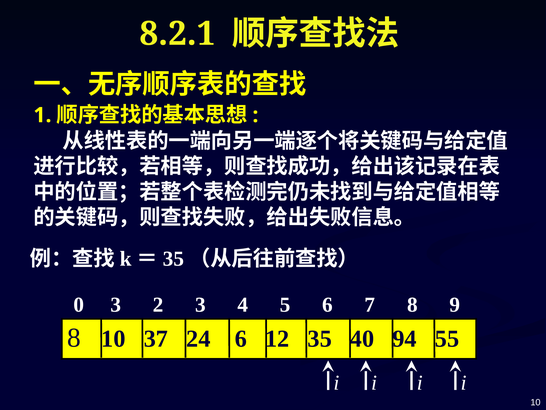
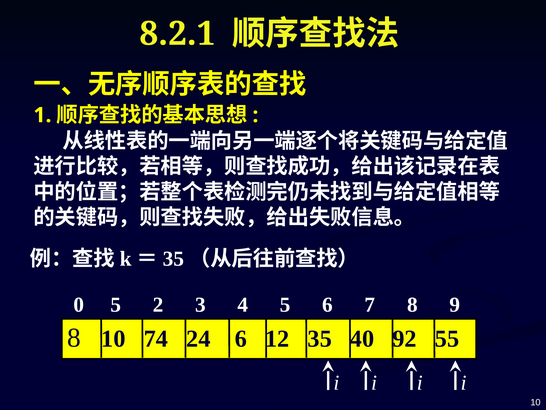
0 3: 3 -> 5 (116, 304)
37: 37 -> 74 (156, 338)
94: 94 -> 92 (405, 338)
